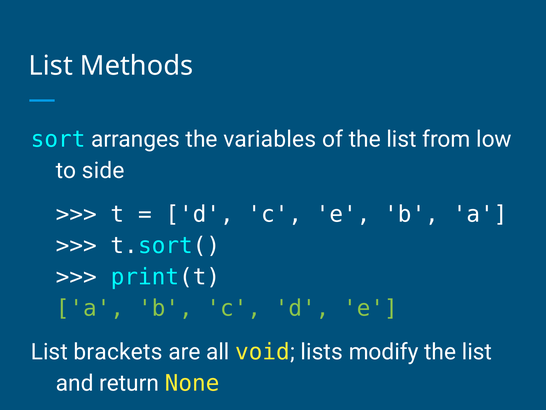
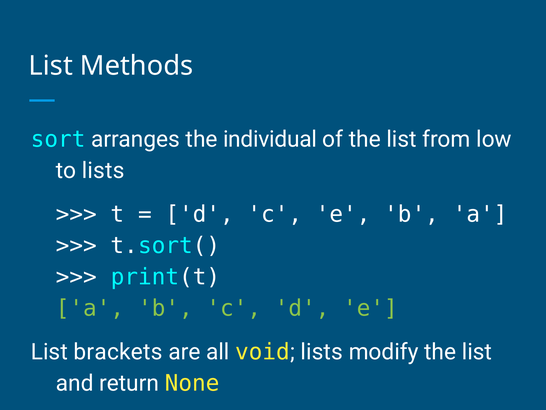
variables: variables -> individual (270, 139)
to side: side -> lists (103, 170)
